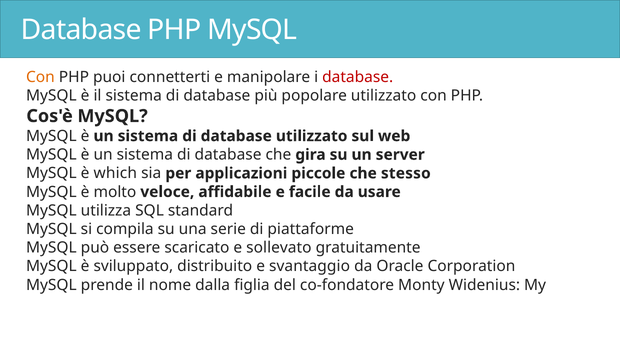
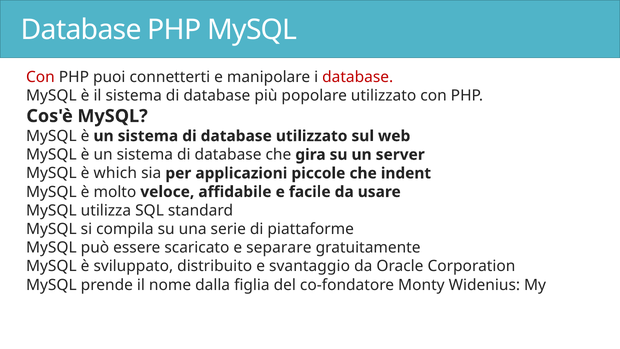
Con colour: orange -> red (40, 77)
stesso: stesso -> indent (406, 173)
sollevato: sollevato -> separare (279, 248)
